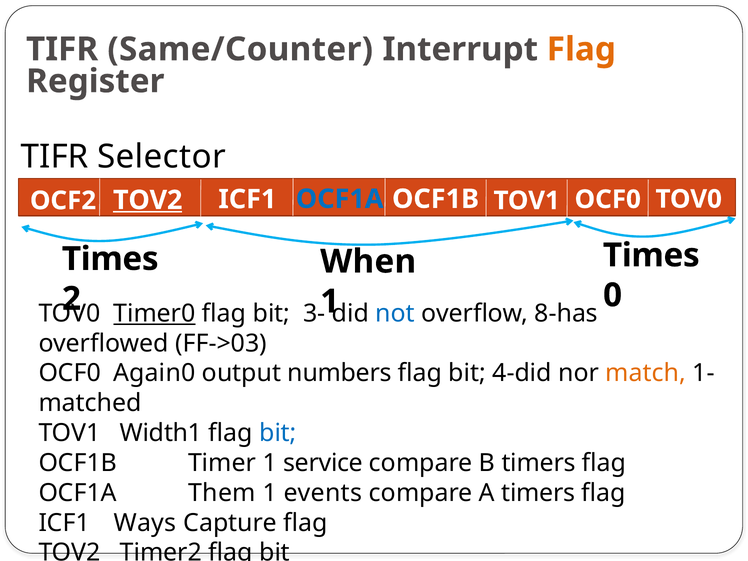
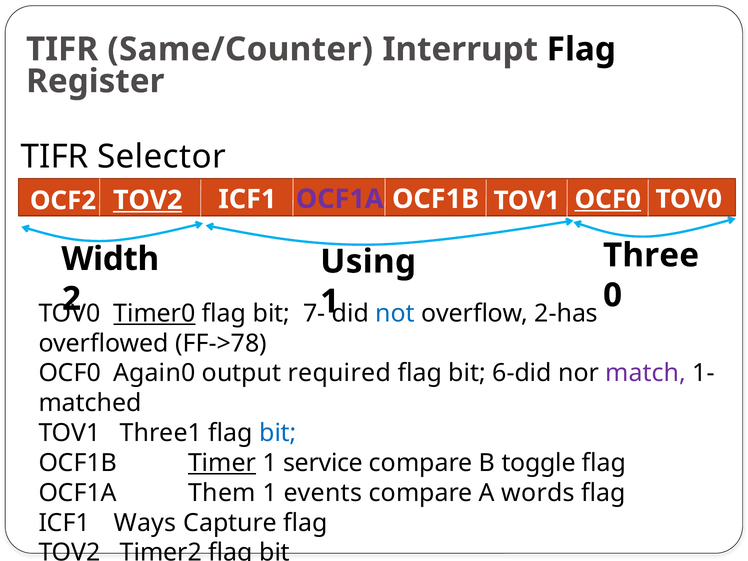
Flag colour: orange -> black (581, 49)
OCF0 underline: none -> present (608, 199)
OCF1A colour: blue -> purple (340, 199)
Times: Times -> Three (651, 255)
Times: Times -> Width (110, 259)
When: When -> Using (368, 262)
3-: 3- -> 7- (314, 313)
8-has: 8-has -> 2-has (566, 313)
FF->03: FF->03 -> FF->78 (221, 343)
numbers: numbers -> required (339, 373)
4-did: 4-did -> 6-did (522, 373)
match colour: orange -> purple (646, 373)
Width1: Width1 -> Three1 (161, 433)
Timer underline: none -> present (222, 463)
B timers: timers -> toggle (539, 463)
A timers: timers -> words (538, 493)
